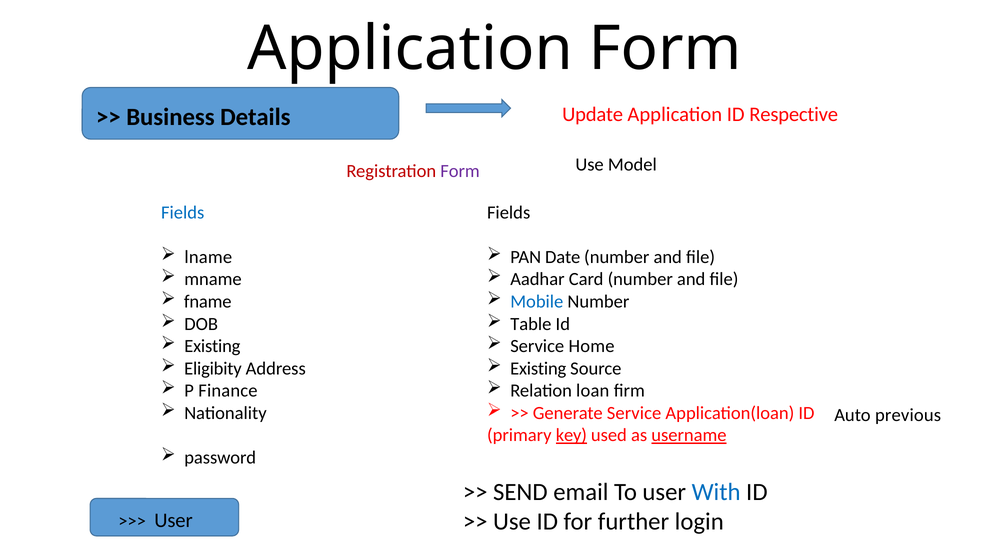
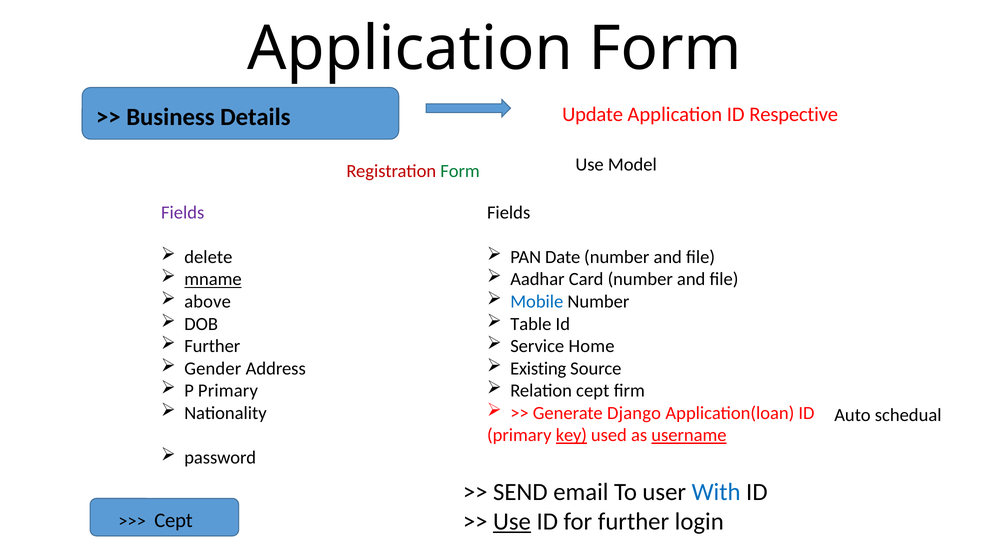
Form colour: purple -> green (460, 171)
Fields colour: blue -> purple (183, 212)
lname: lname -> delete (208, 257)
mname underline: none -> present (213, 279)
fname: fname -> above (208, 301)
Existing: Existing -> Further (212, 346)
Eligibity: Eligibity -> Gender (213, 368)
P Finance: Finance -> Primary (228, 390)
Relation loan: loan -> cept (593, 390)
Generate Service: Service -> Django (634, 413)
previous: previous -> schedual (908, 414)
Use underline: none -> present (512, 521)
User: User -> Cept (174, 520)
